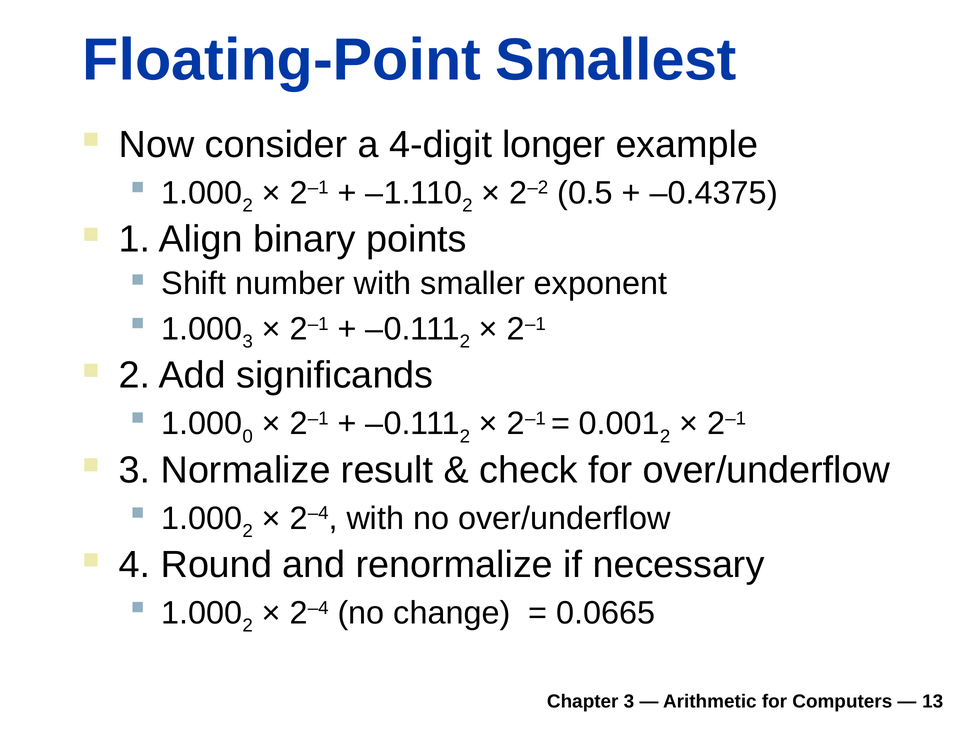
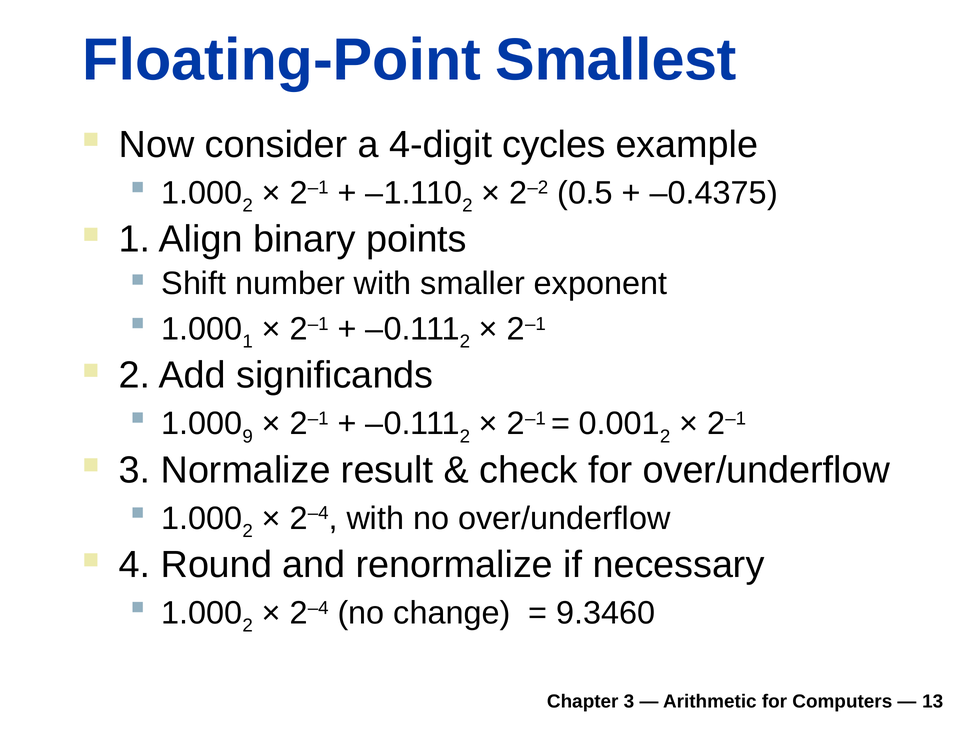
longer: longer -> cycles (554, 145)
3: 3 -> 1 (248, 342)
0: 0 -> 9 (248, 436)
0.0665: 0.0665 -> 9.3460 (606, 613)
